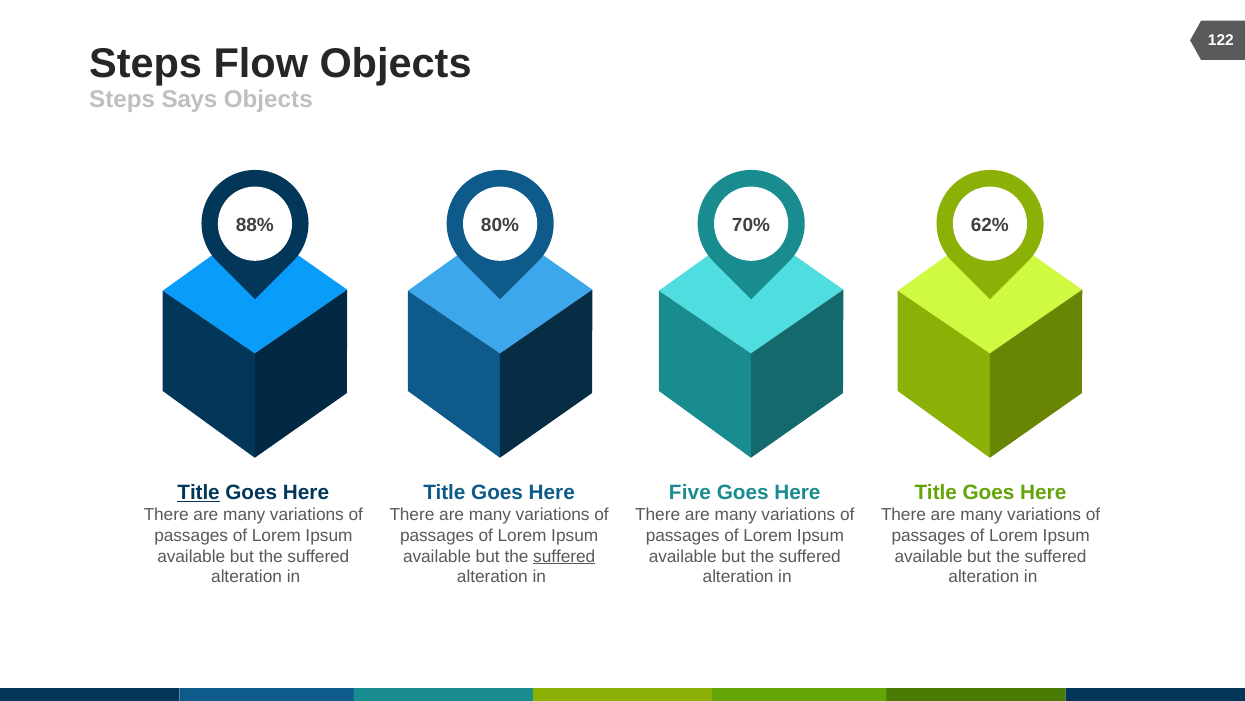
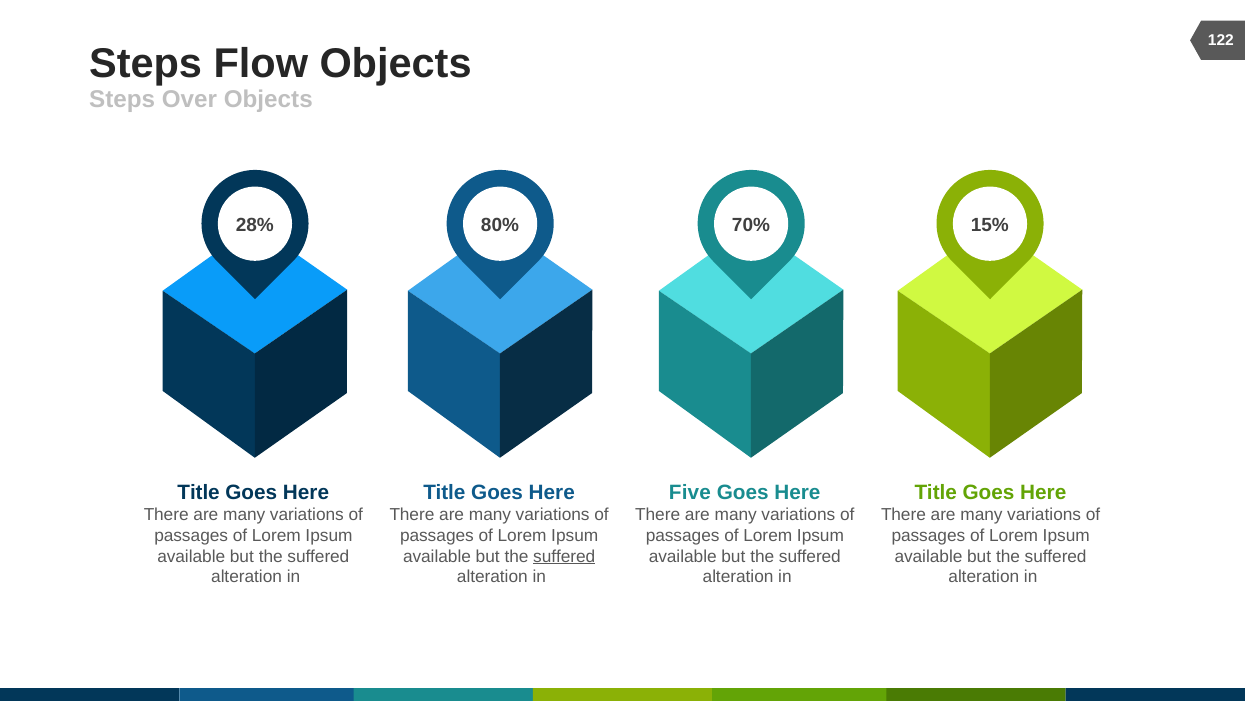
Says: Says -> Over (189, 100)
88%: 88% -> 28% (255, 225)
62%: 62% -> 15% (990, 225)
Title underline: present -> none (199, 492)
